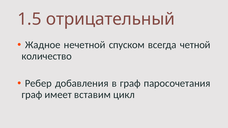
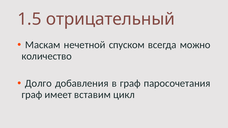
Жадное: Жадное -> Маскам (43, 45)
четной: четной -> можно (195, 45)
Ребер: Ребер -> Долго (38, 84)
